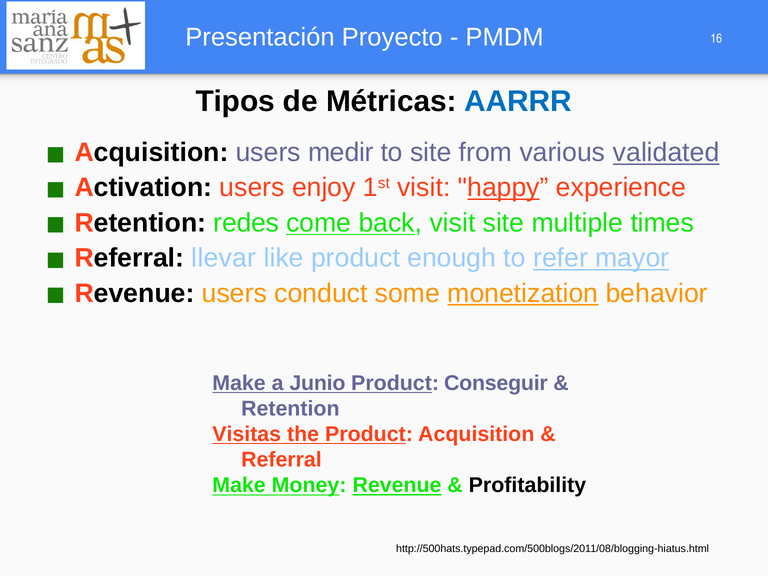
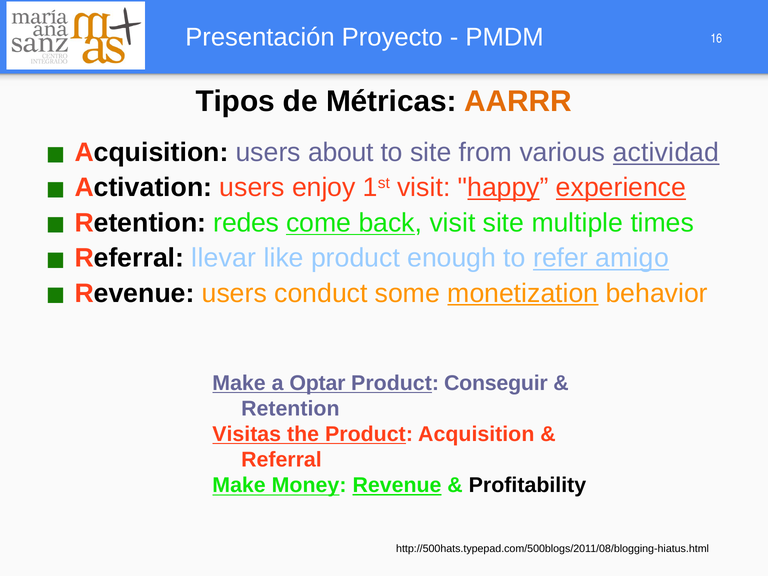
AARRR colour: blue -> orange (518, 101)
medir: medir -> about (341, 152)
validated: validated -> actividad (666, 152)
experience underline: none -> present (621, 188)
mayor: mayor -> amigo (632, 258)
Junio: Junio -> Optar (317, 383)
